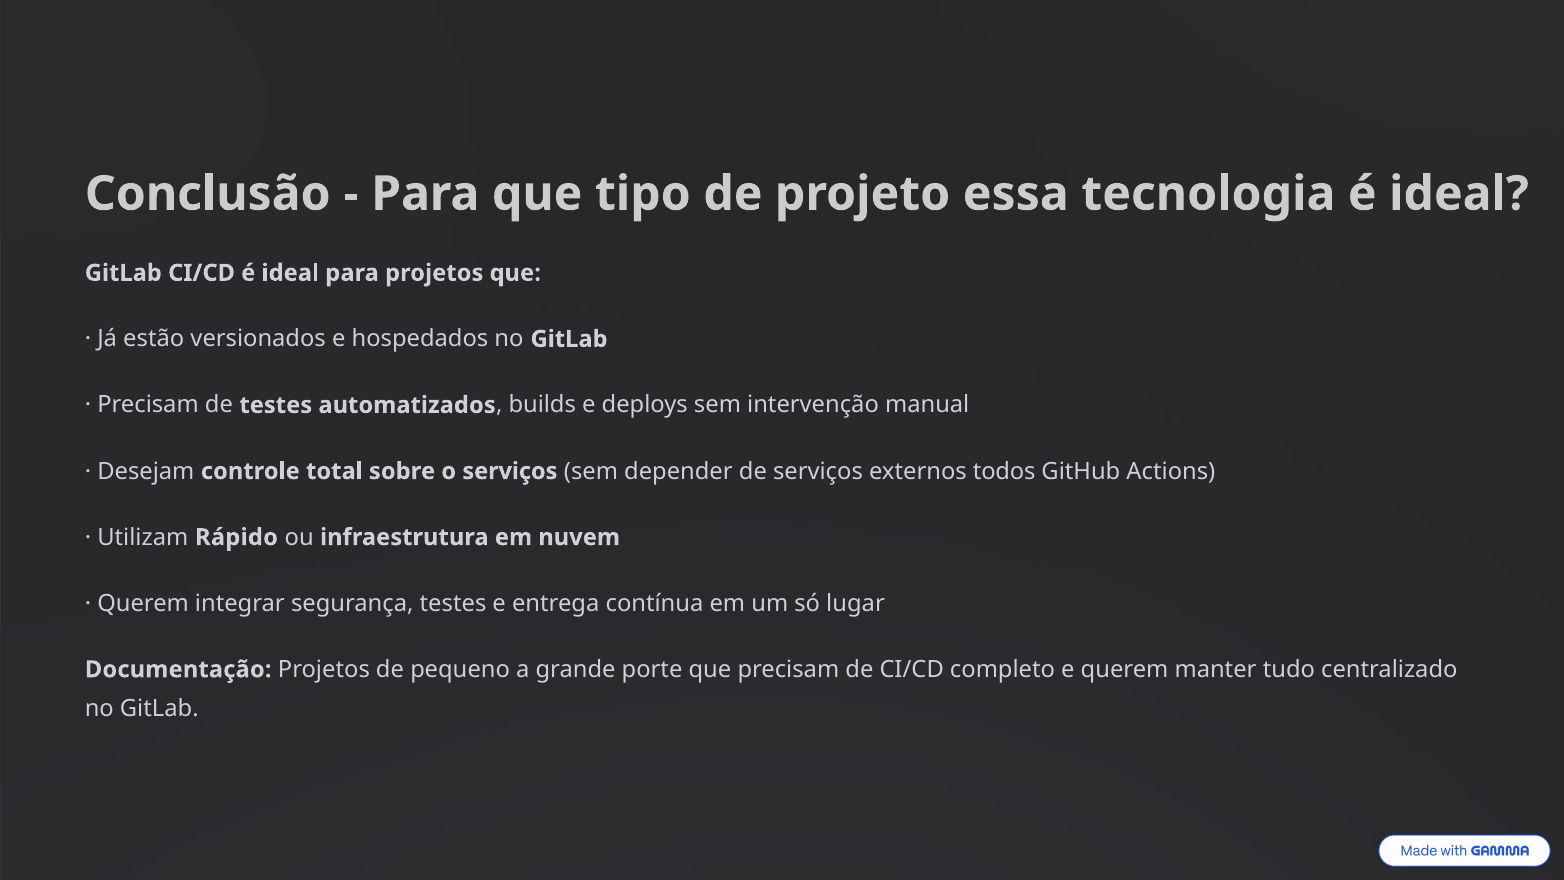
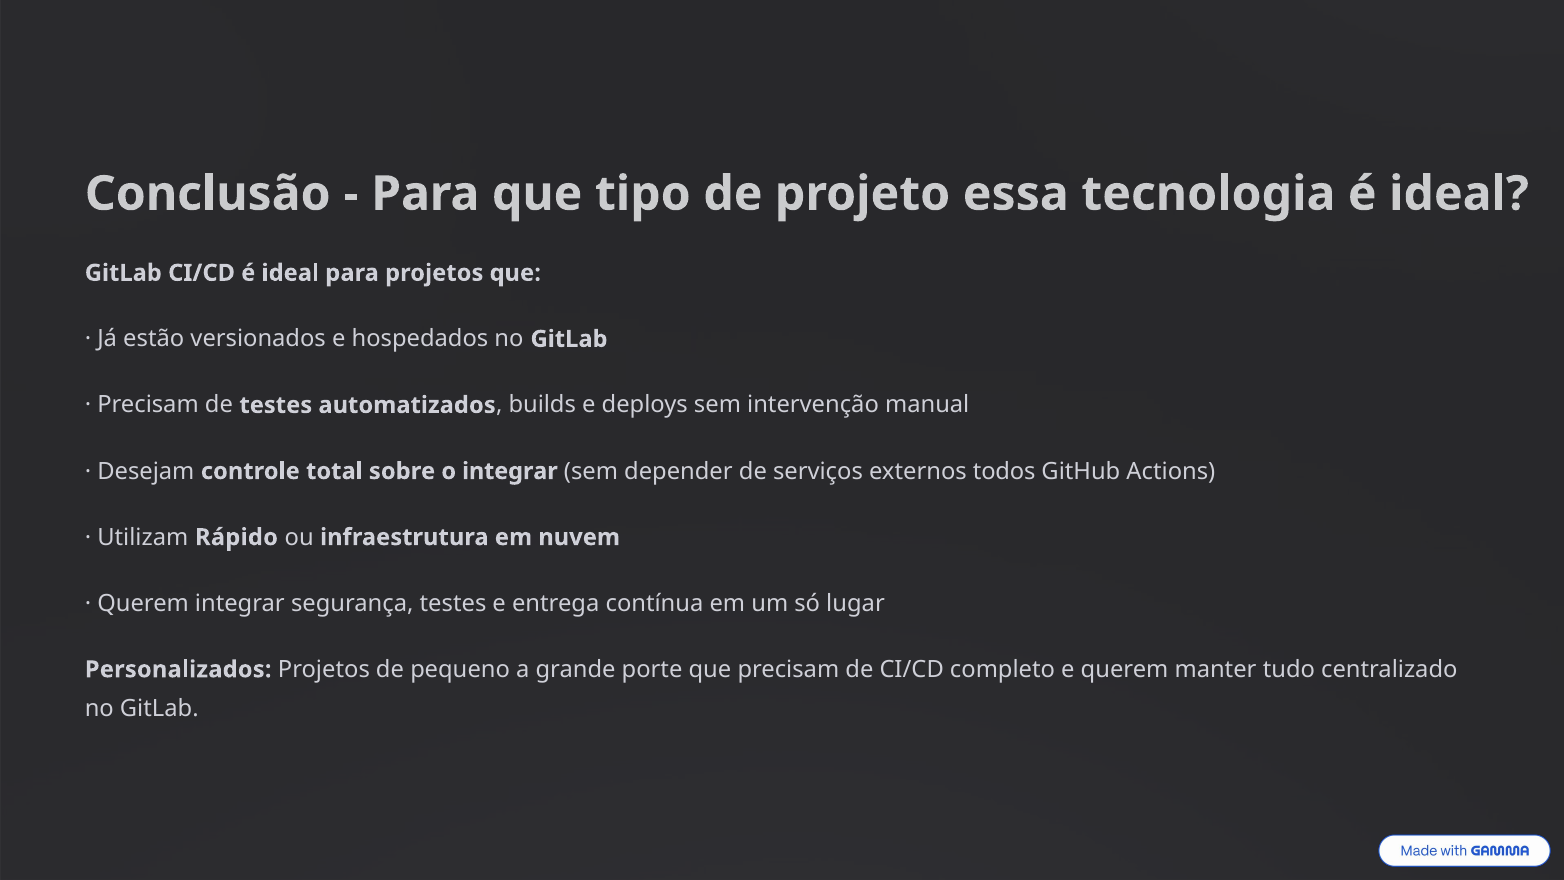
o serviços: serviços -> integrar (510, 471)
Documentação: Documentação -> Personalizados (178, 669)
